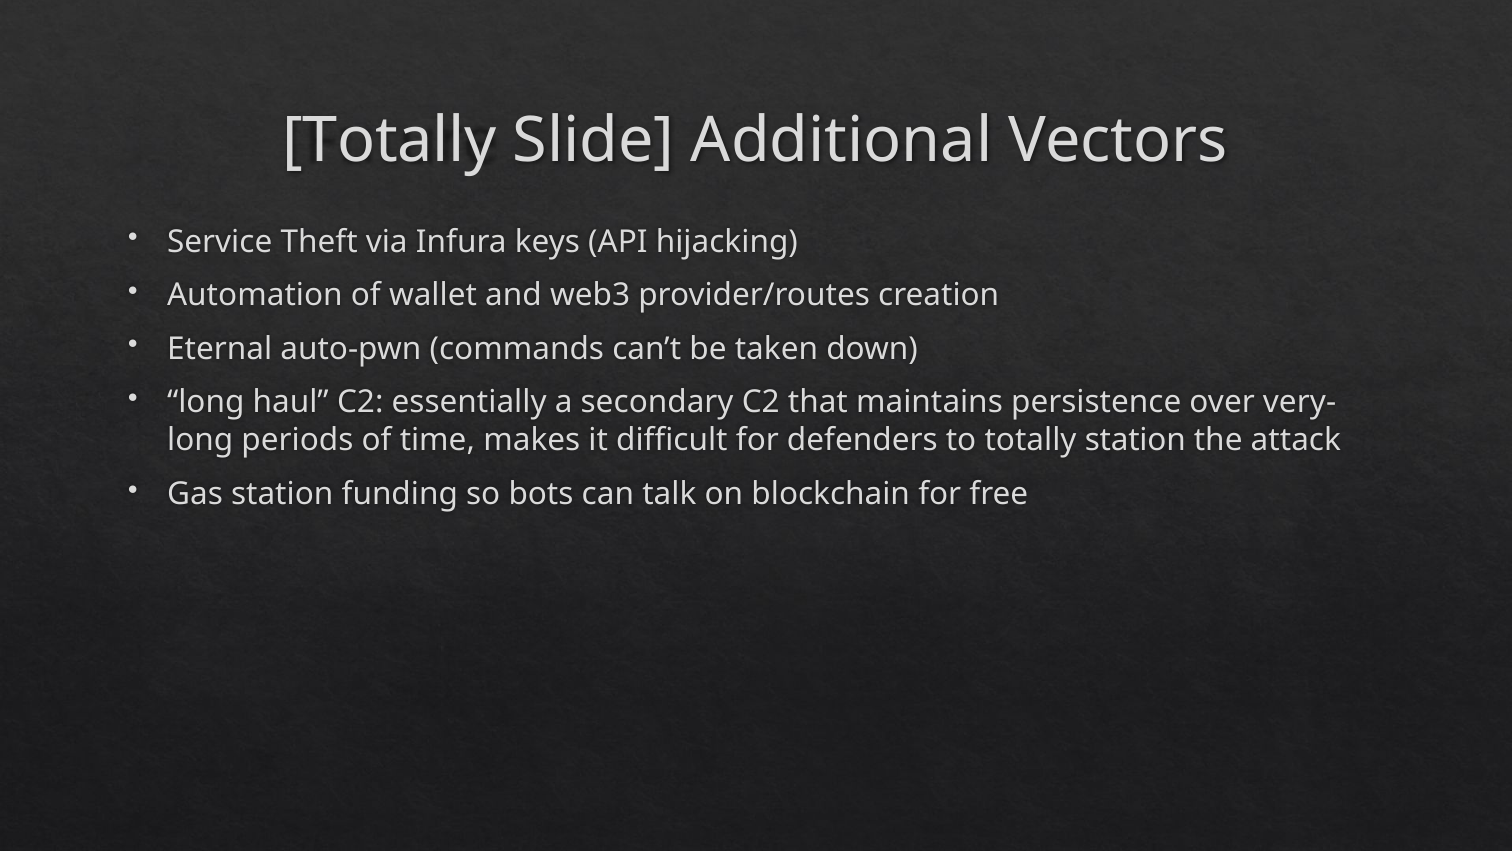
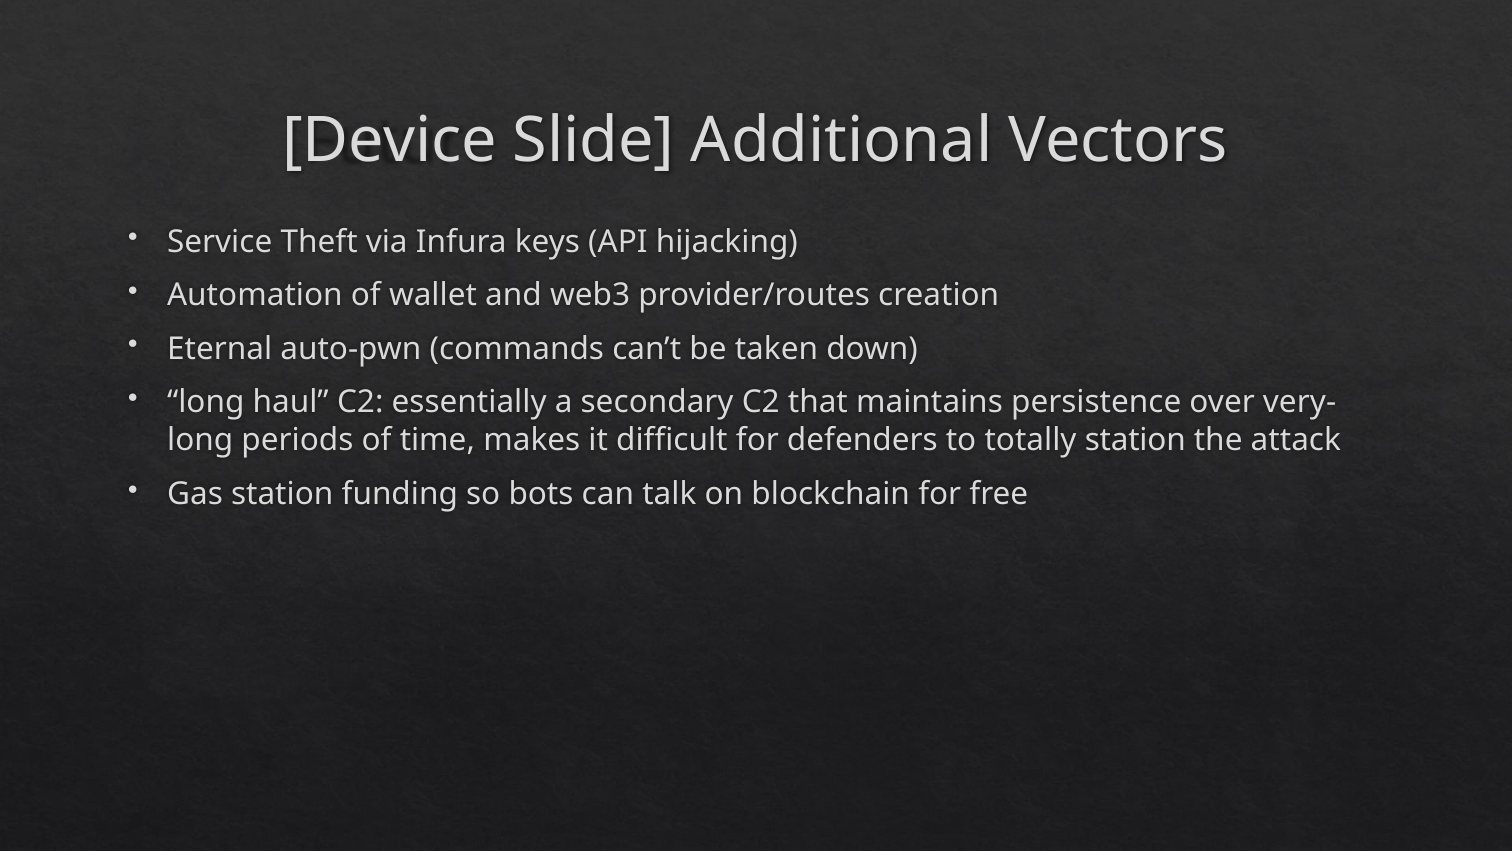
Totally: Totally -> Device (390, 140)
